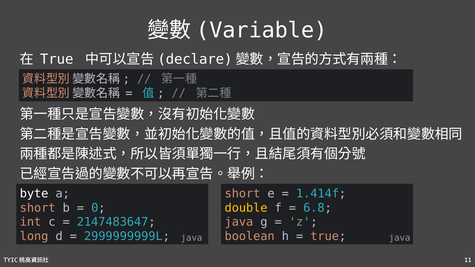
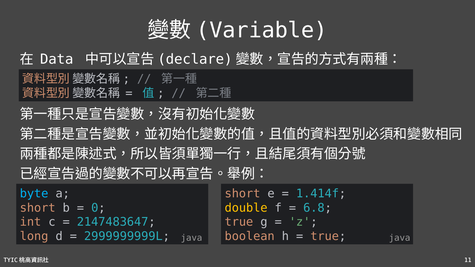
True: True -> Data (57, 59)
byte colour: white -> light blue (34, 194)
java: java -> true (239, 222)
